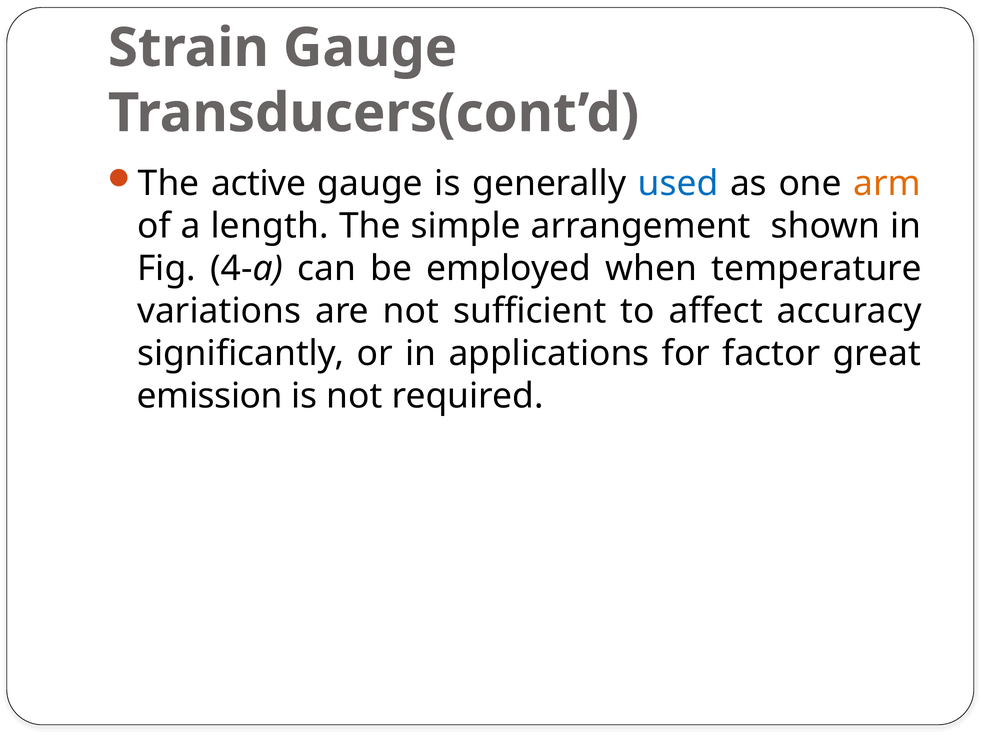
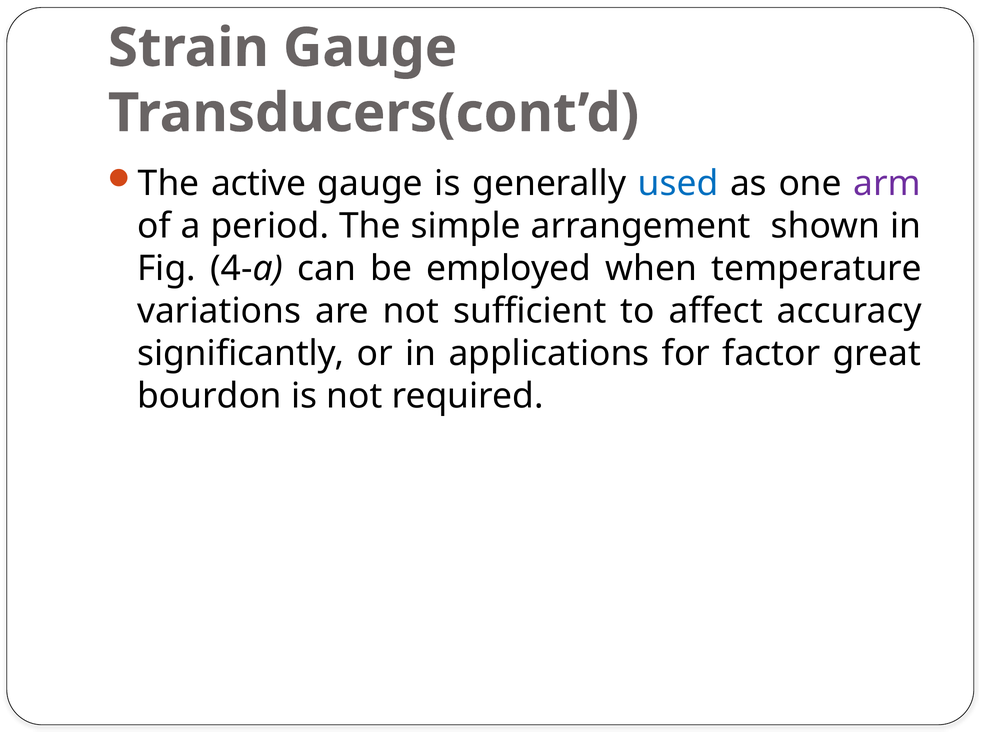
arm colour: orange -> purple (887, 184)
length: length -> period (270, 226)
emission: emission -> bourdon (210, 396)
